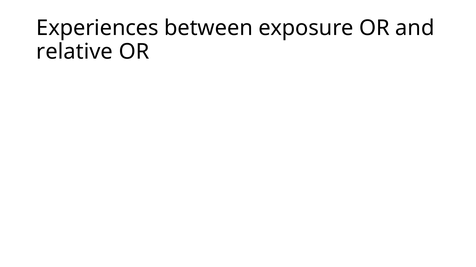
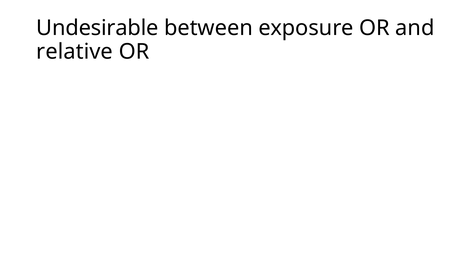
Experiences: Experiences -> Undesirable (97, 28)
